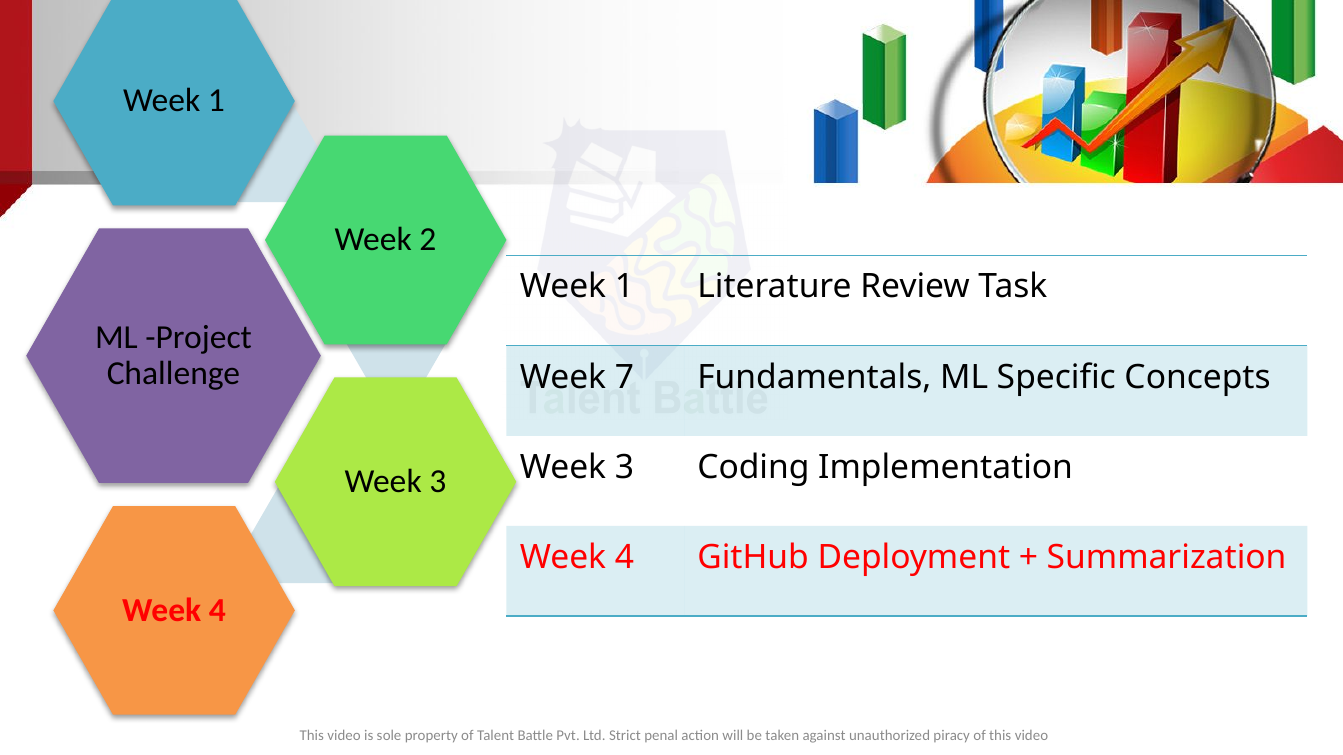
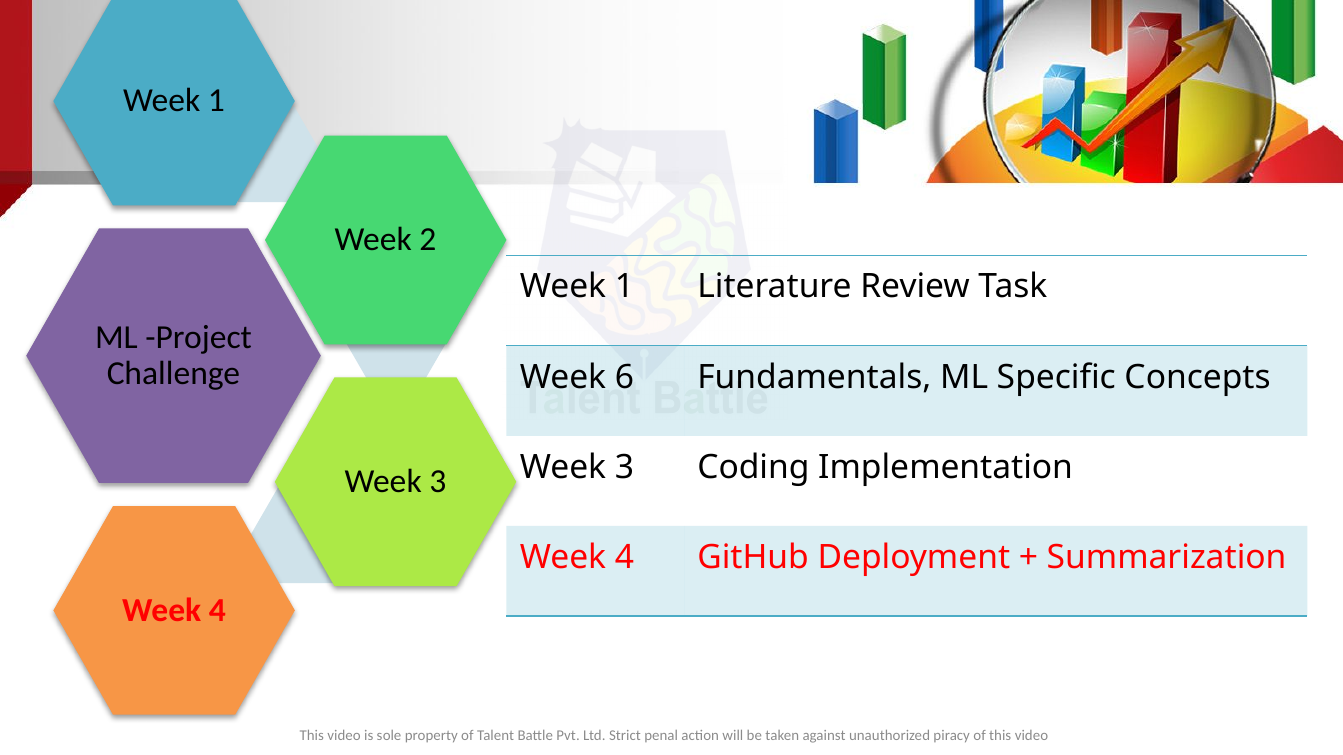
7: 7 -> 6 (624, 377)
